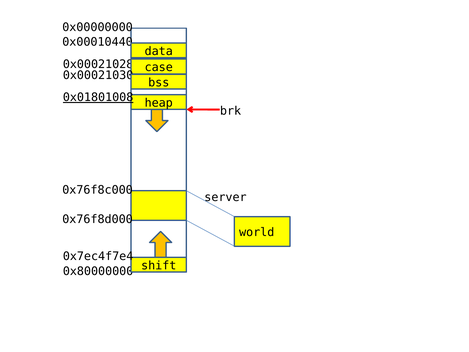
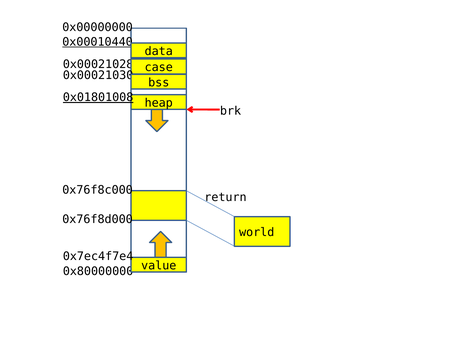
0x00010440 underline: none -> present (98, 42)
server: server -> return (225, 197)
shift: shift -> value (159, 265)
